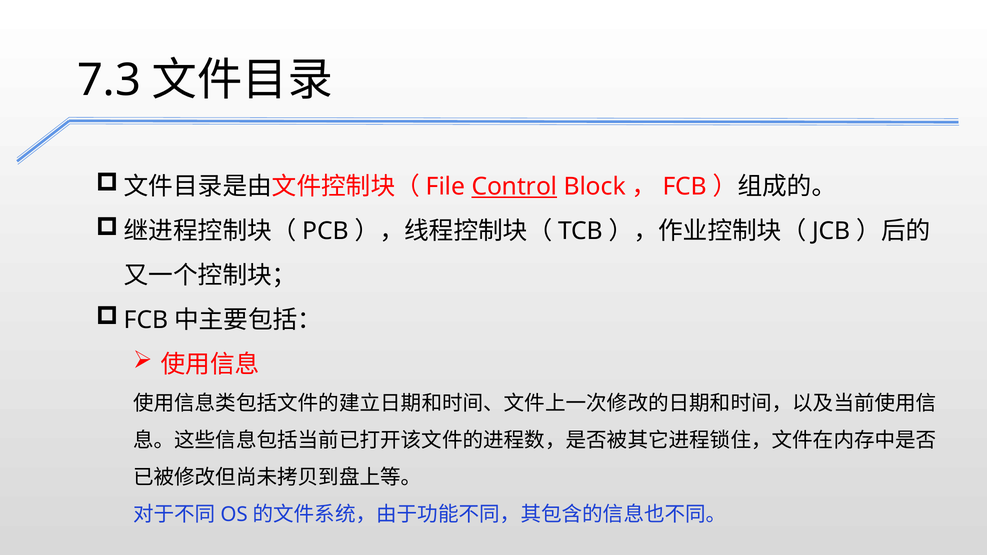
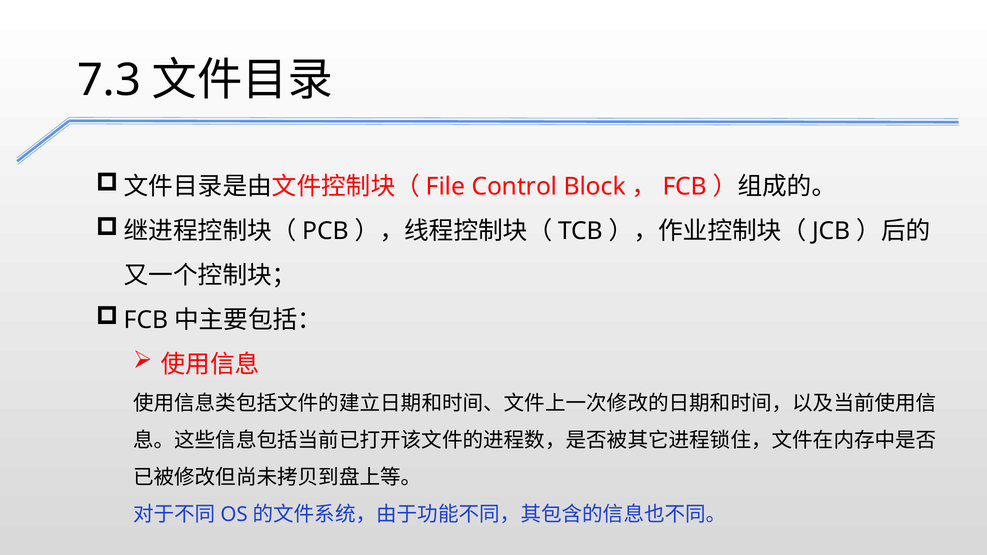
Control underline: present -> none (514, 187)
